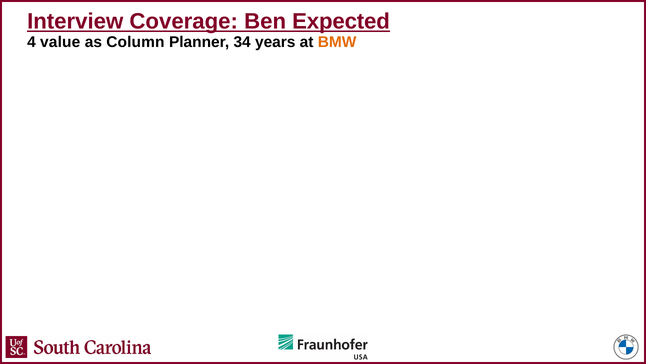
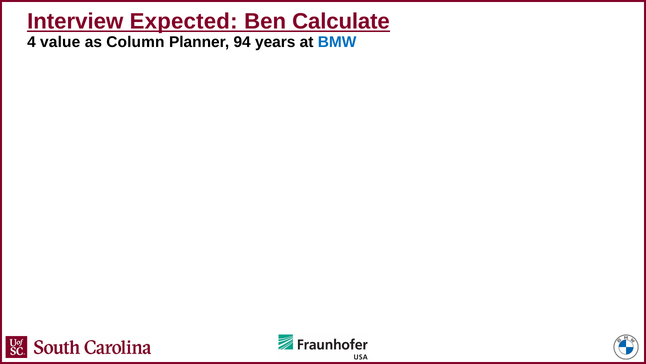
Coverage: Coverage -> Expected (184, 21)
Expected: Expected -> Calculate (341, 21)
34: 34 -> 94 (242, 42)
BMW colour: orange -> blue (337, 42)
